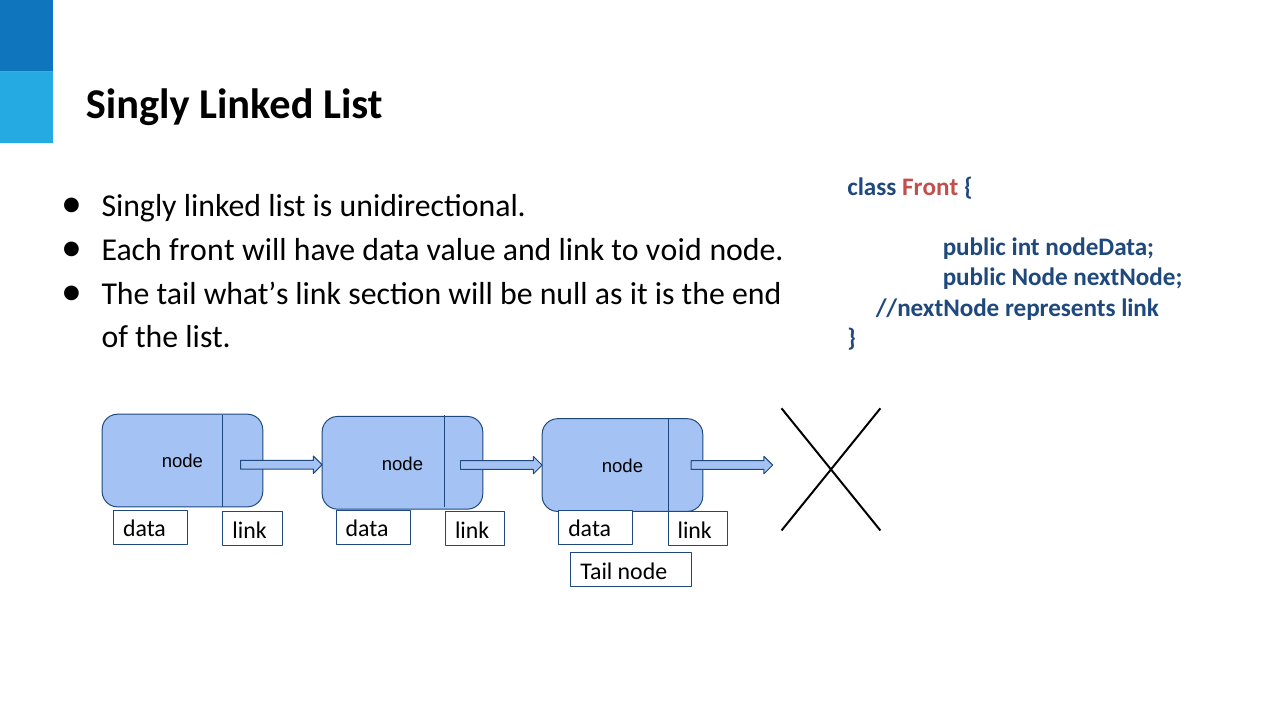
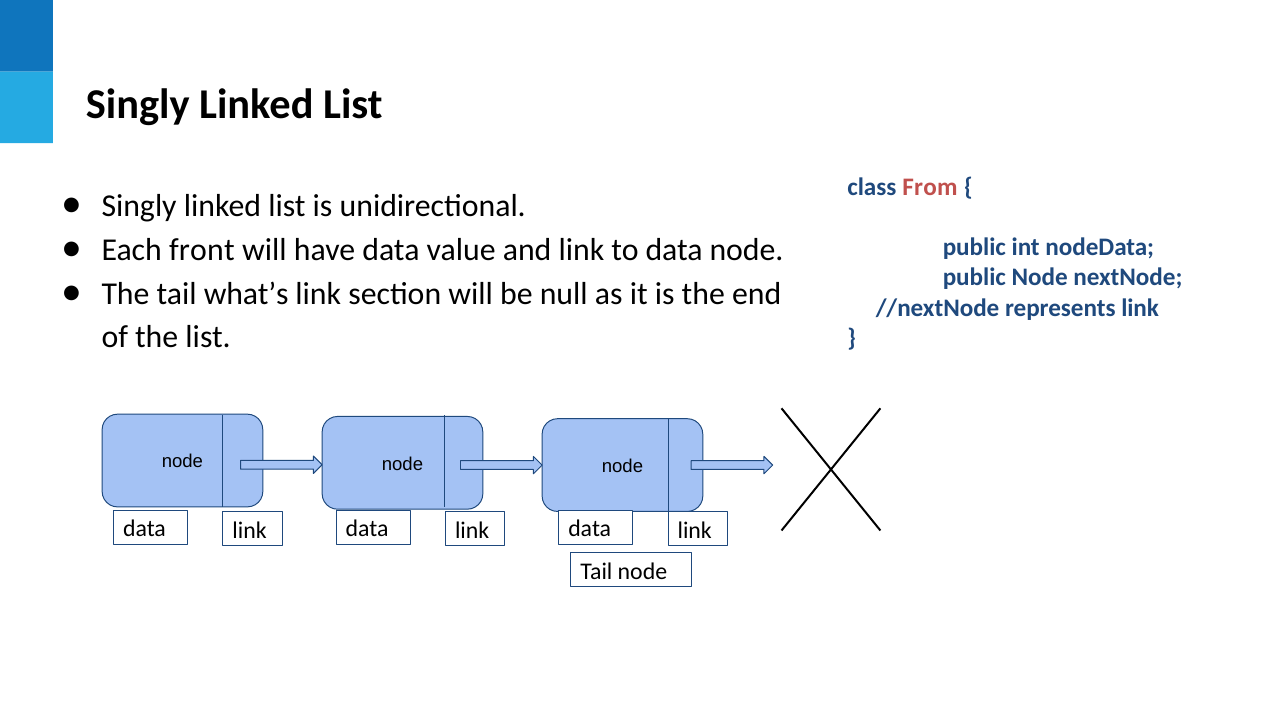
class Front: Front -> From (930, 187)
to void: void -> data (674, 249)
